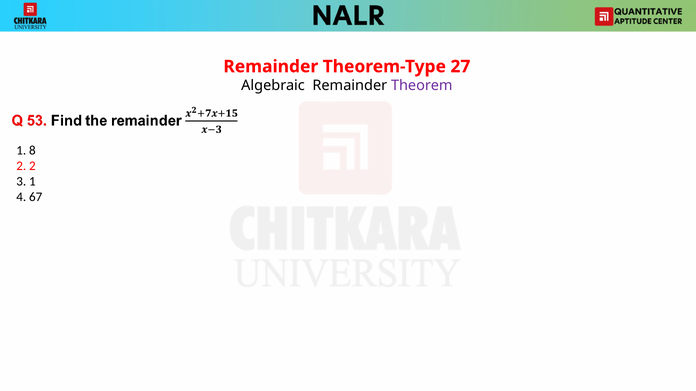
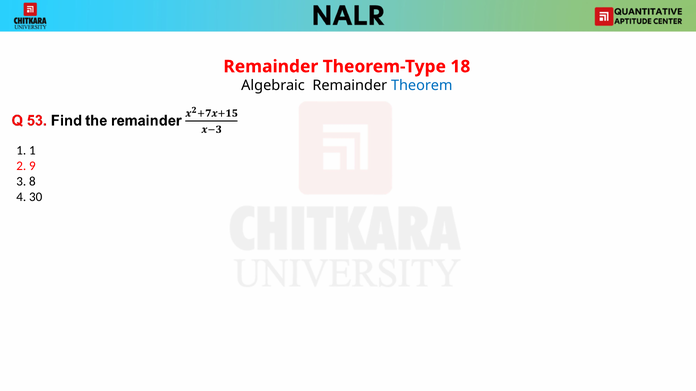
27: 27 -> 18 (460, 67)
Theorem colour: purple -> blue (422, 86)
1 8: 8 -> 1 (32, 150)
2 2: 2 -> 9 (32, 166)
3 1: 1 -> 8 (32, 182)
67: 67 -> 30 (36, 197)
